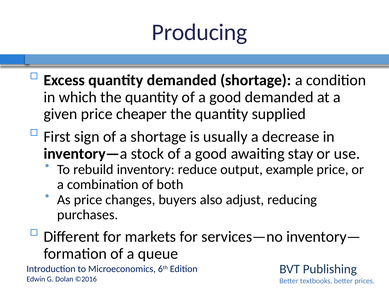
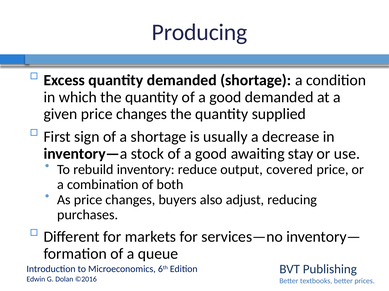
given price cheaper: cheaper -> changes (142, 114)
example: example -> covered (290, 170)
